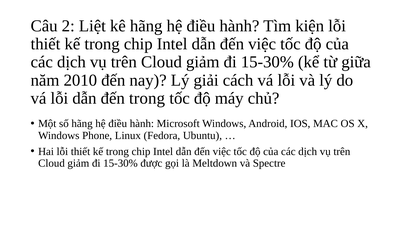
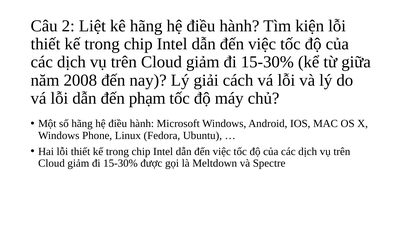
2010: 2010 -> 2008 (80, 80)
đến trong: trong -> phạm (147, 98)
